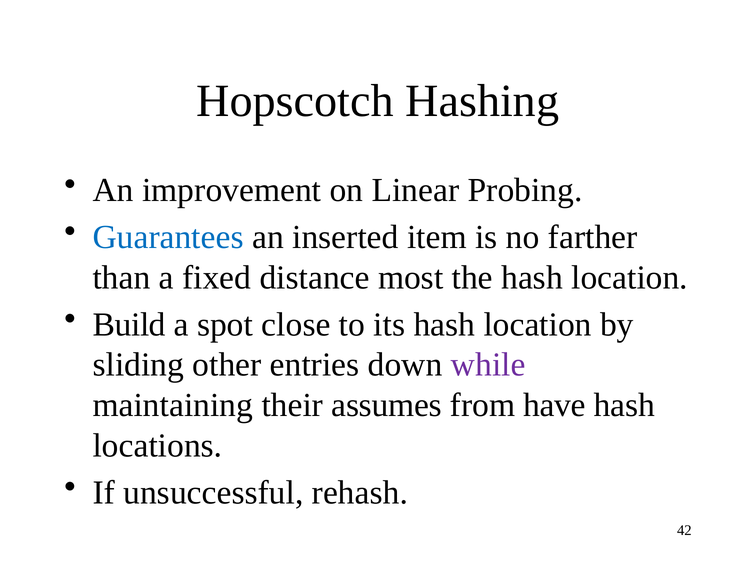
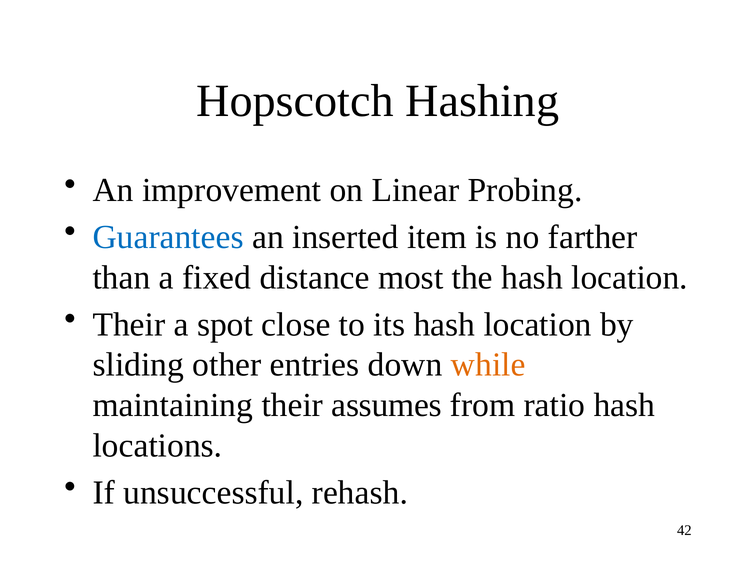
Build: Build -> Their (129, 325)
while colour: purple -> orange (488, 365)
have: have -> ratio (554, 405)
